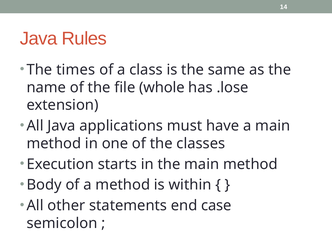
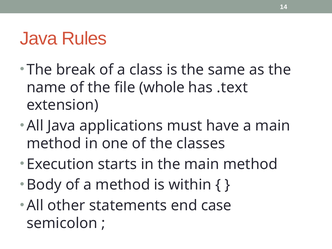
times: times -> break (76, 70)
.lose: .lose -> .text (232, 87)
